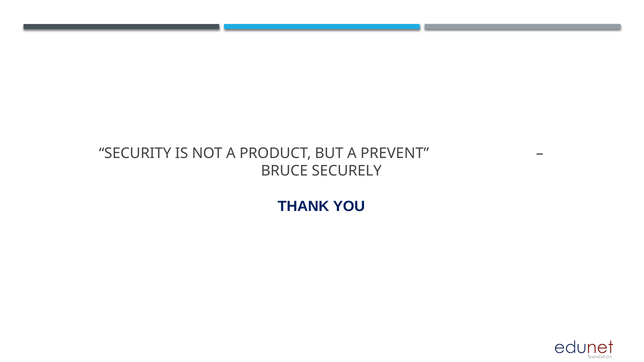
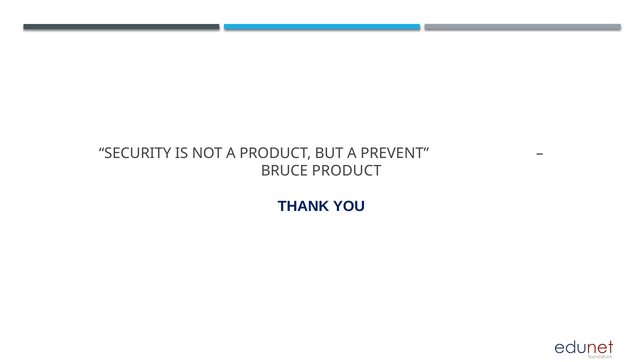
BRUCE SECURELY: SECURELY -> PRODUCT (347, 171)
